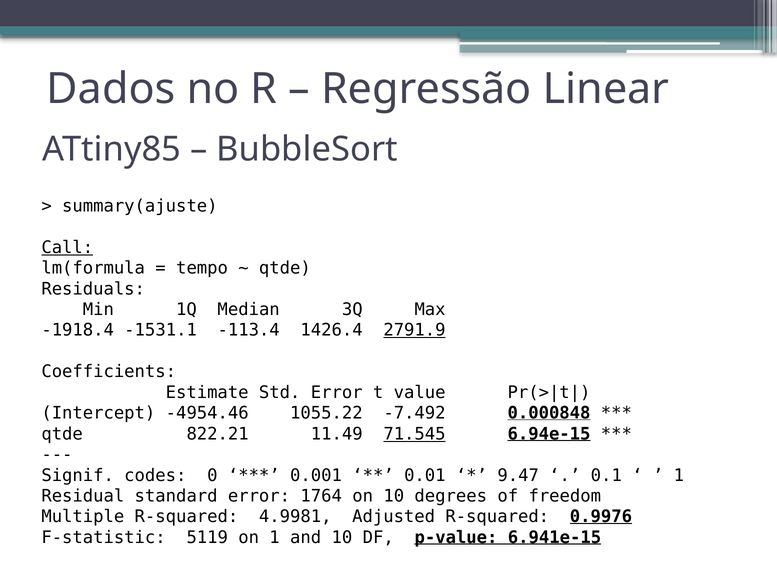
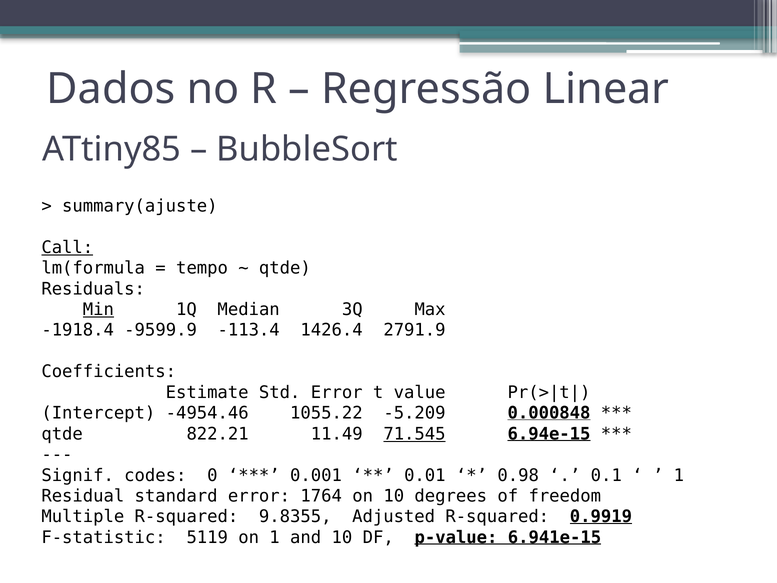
Min underline: none -> present (98, 309)
-1531.1: -1531.1 -> -9599.9 (161, 330)
2791.9 underline: present -> none (414, 330)
-7.492: -7.492 -> -5.209 (414, 413)
9.47: 9.47 -> 0.98 (518, 475)
4.9981: 4.9981 -> 9.8355 (295, 517)
0.9976: 0.9976 -> 0.9919 (601, 517)
